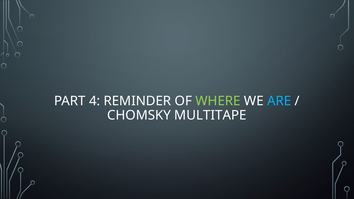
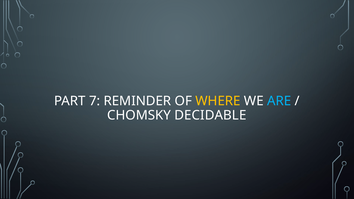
4: 4 -> 7 (95, 101)
WHERE colour: light green -> yellow (218, 101)
MULTITAPE: MULTITAPE -> DECIDABLE (210, 115)
